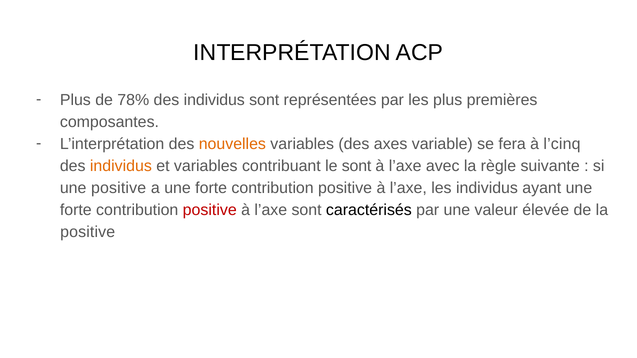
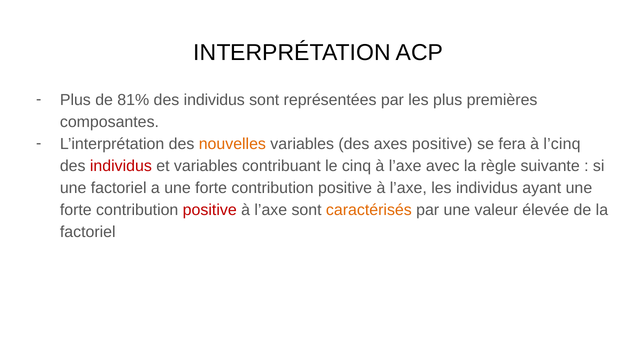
78%: 78% -> 81% (133, 100)
axes variable: variable -> positive (442, 144)
individus colour: orange -> red (121, 166)
le sont: sont -> cinq (357, 166)
une positive: positive -> factoriel (119, 188)
caractérisés colour: black -> orange (369, 210)
positive: positive -> factoriel (88, 232)
